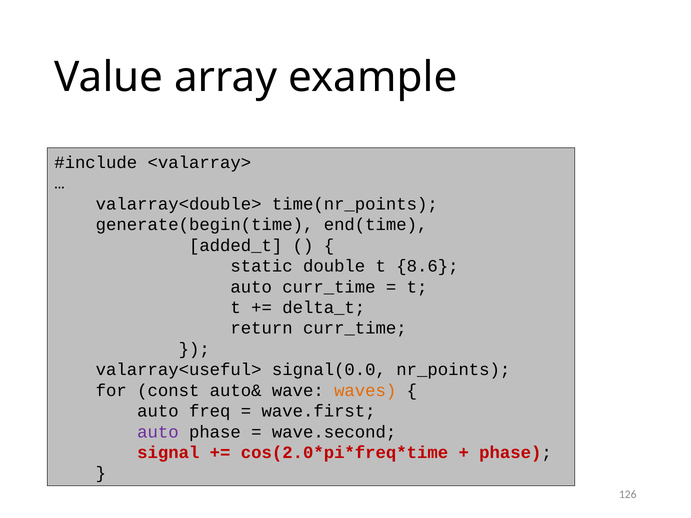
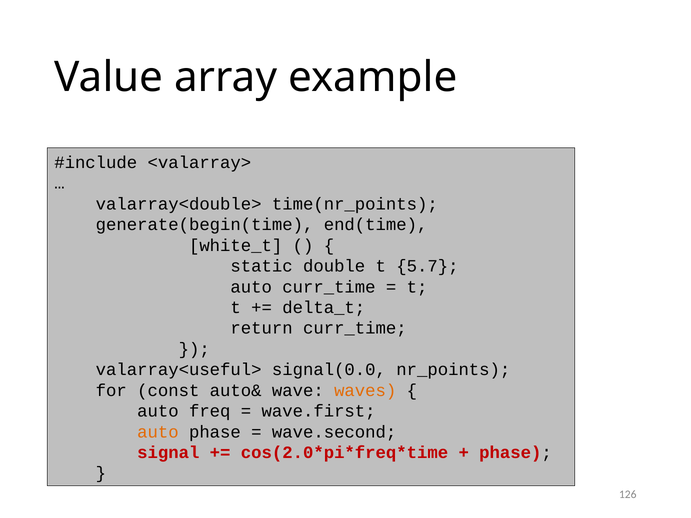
added_t: added_t -> white_t (236, 245)
8.6: 8.6 -> 5.7 (427, 266)
auto colour: purple -> orange (158, 432)
